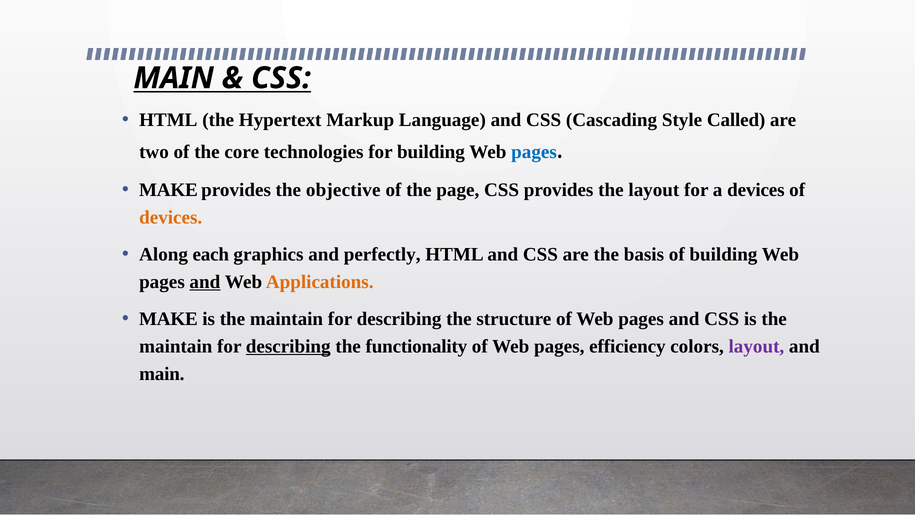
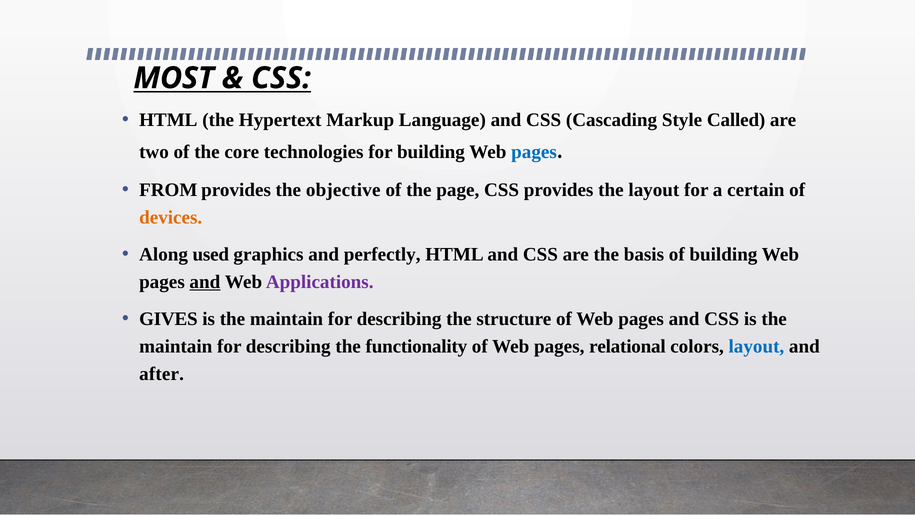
MAIN: MAIN -> MOST (174, 78)
MAKE: MAKE -> FROM (168, 190)
a devices: devices -> certain (756, 190)
each: each -> used (211, 254)
Applications colour: orange -> purple (320, 282)
MAKE: MAKE -> GIVES (168, 319)
describing underline: present -> none (288, 346)
efficiency: efficiency -> relational (627, 346)
layout colour: purple -> blue (756, 346)
main: main -> after (162, 373)
